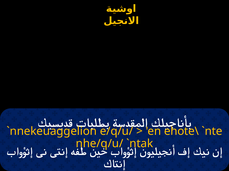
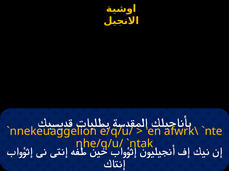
ehote\: ehote\ -> afwrk\ (181, 132)
